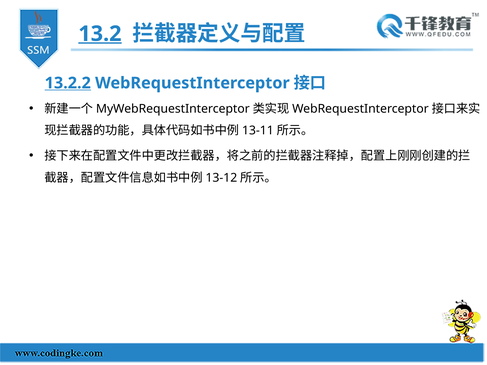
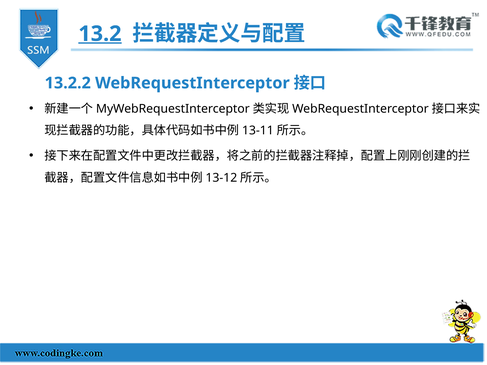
13.2.2 underline: present -> none (68, 83)
